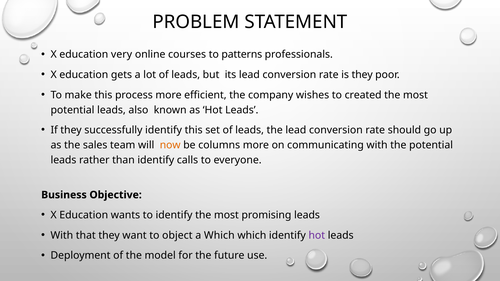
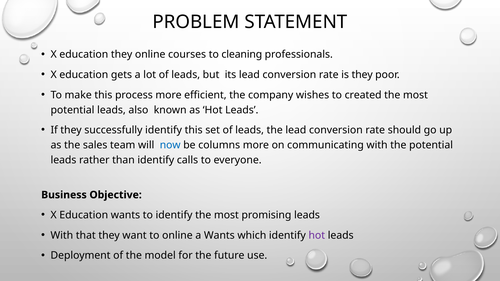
education very: very -> they (122, 55)
patterns: patterns -> cleaning (242, 55)
now colour: orange -> blue (170, 145)
to object: object -> online (177, 235)
a Which: Which -> Wants (219, 235)
